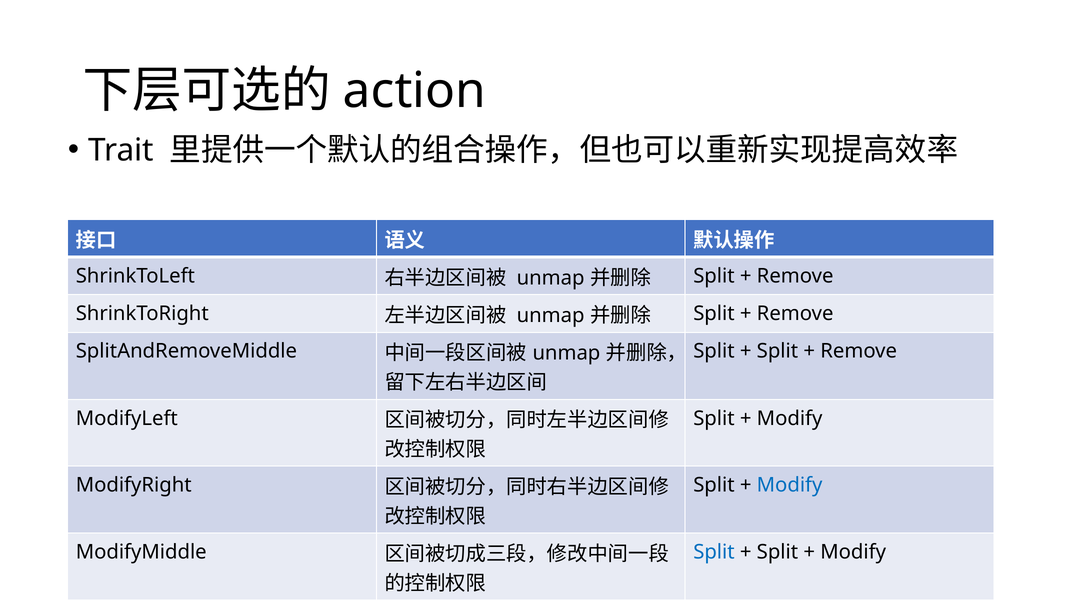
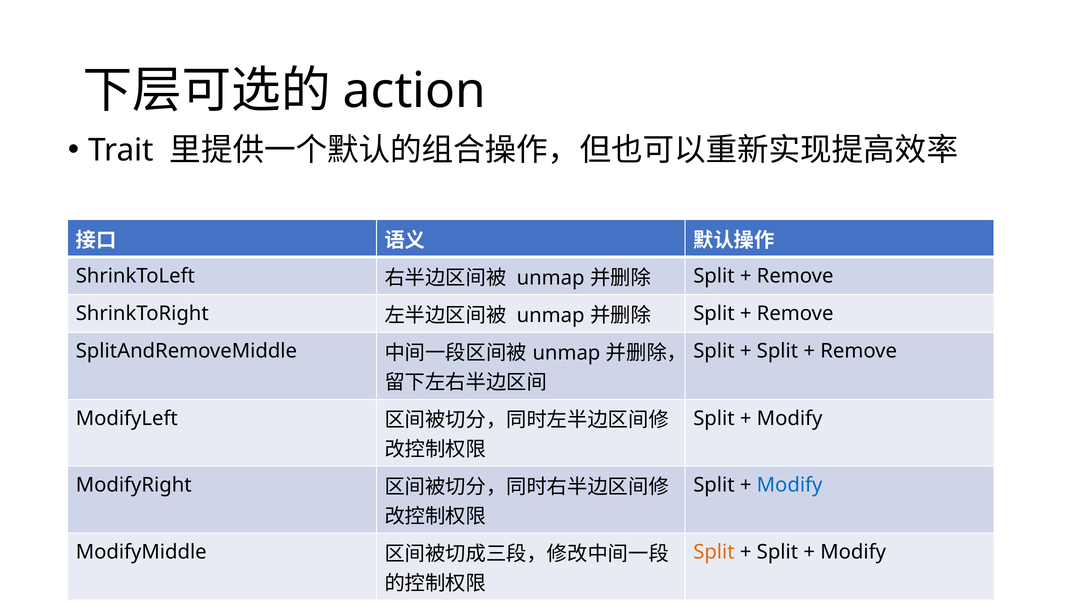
Split colour: blue -> orange (714, 552)
